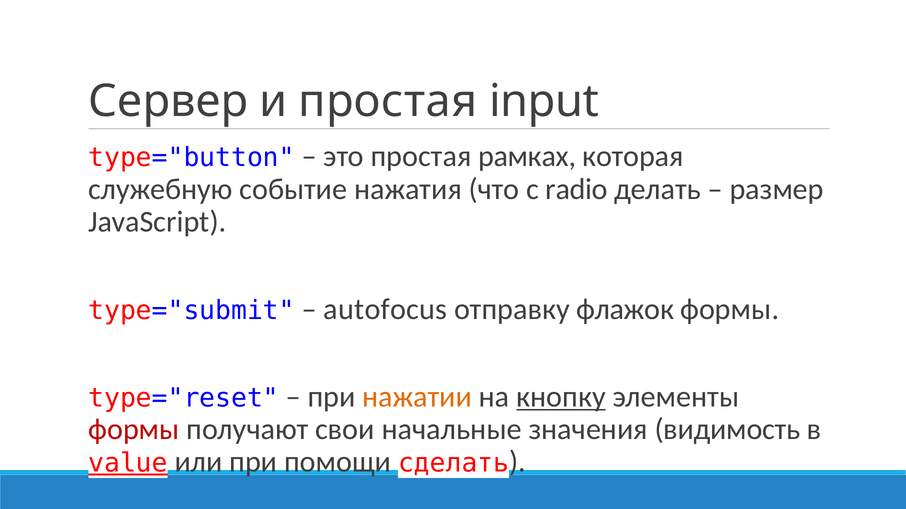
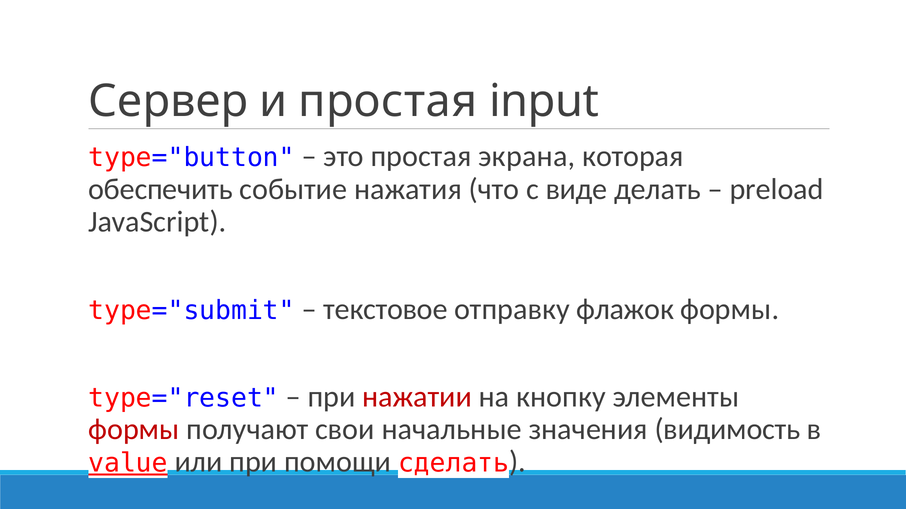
рамках: рамках -> экрана (527, 157)
служебную: служебную -> обеспечить (161, 189)
radio: radio -> виде (577, 189)
размер: размер -> preload (777, 189)
autofocus: autofocus -> текстовое (386, 310)
нажатии colour: orange -> red (417, 397)
кнопку underline: present -> none (561, 397)
